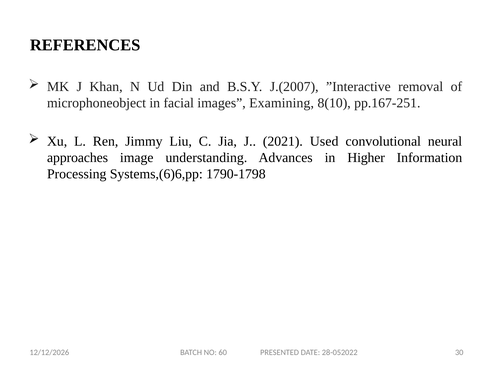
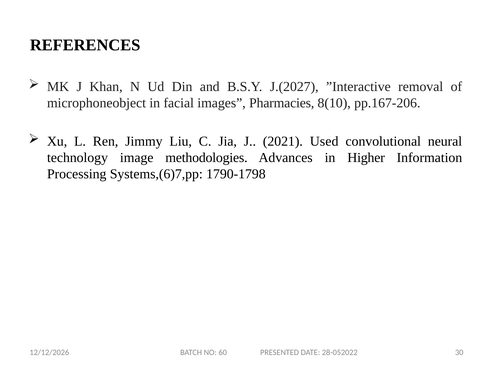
J.(2007: J.(2007 -> J.(2027 (294, 87)
Examining: Examining -> Pharmacies (282, 103)
pp.167-251: pp.167-251 -> pp.167-206 (387, 103)
approaches: approaches -> technology (77, 158)
understanding: understanding -> methodologies (206, 158)
Systems,(6)6,pp: Systems,(6)6,pp -> Systems,(6)7,pp (156, 174)
